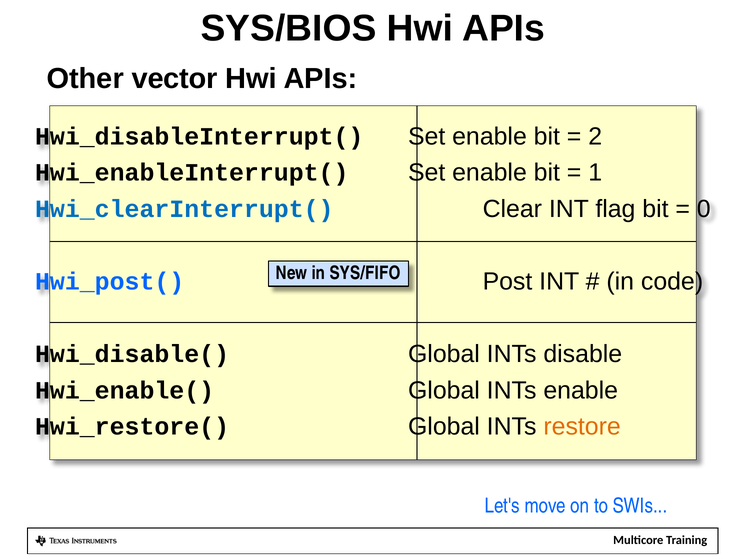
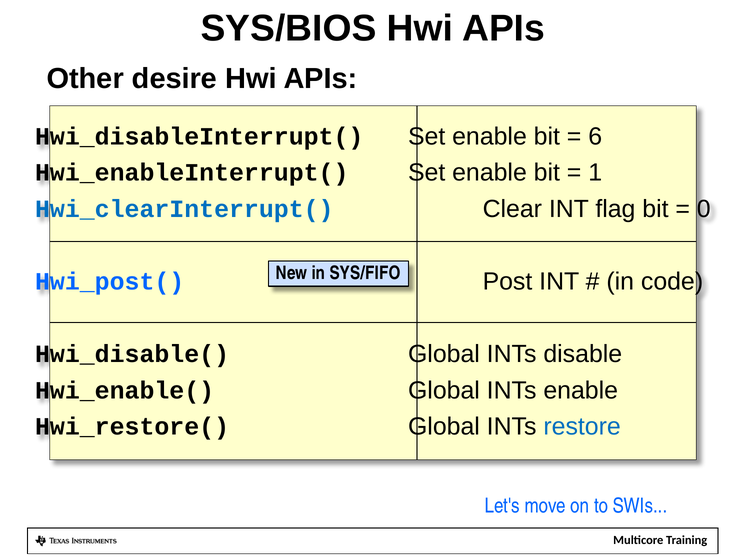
vector: vector -> desire (174, 79)
2: 2 -> 6 (595, 137)
restore colour: orange -> blue (582, 427)
